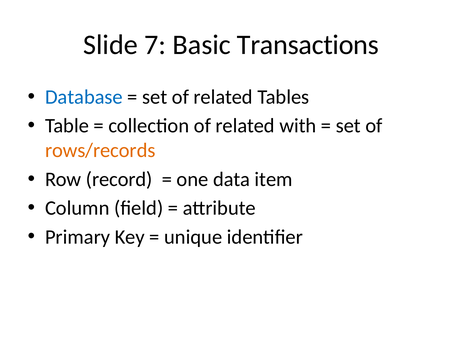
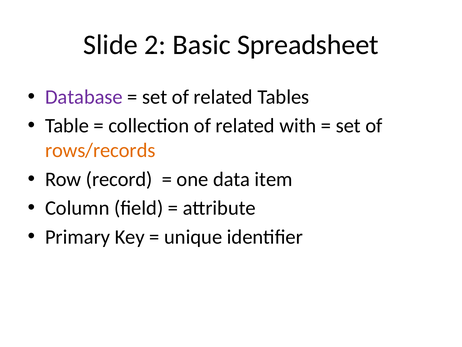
7: 7 -> 2 (155, 45)
Transactions: Transactions -> Spreadsheet (308, 45)
Database colour: blue -> purple (84, 97)
